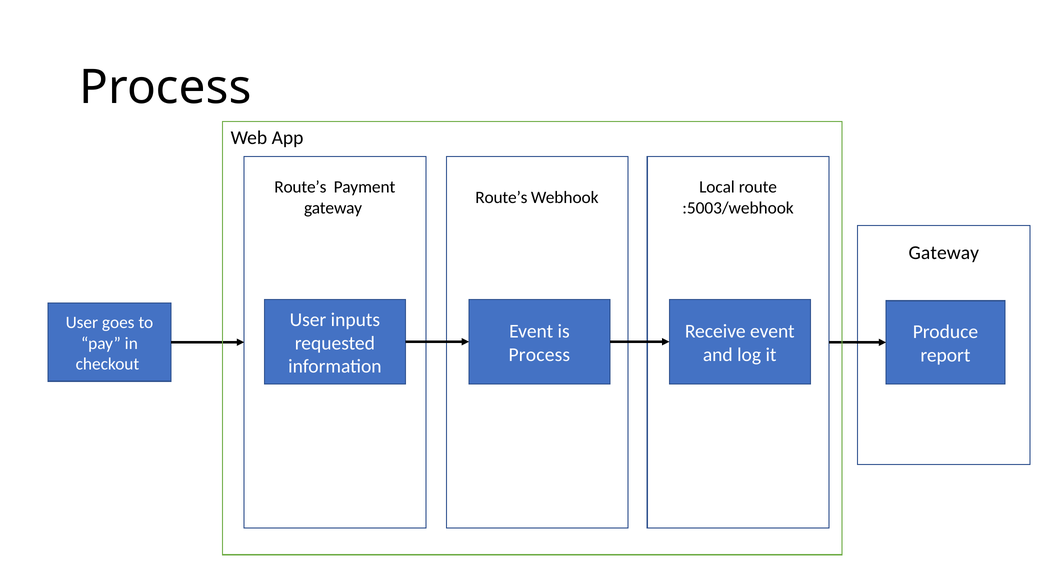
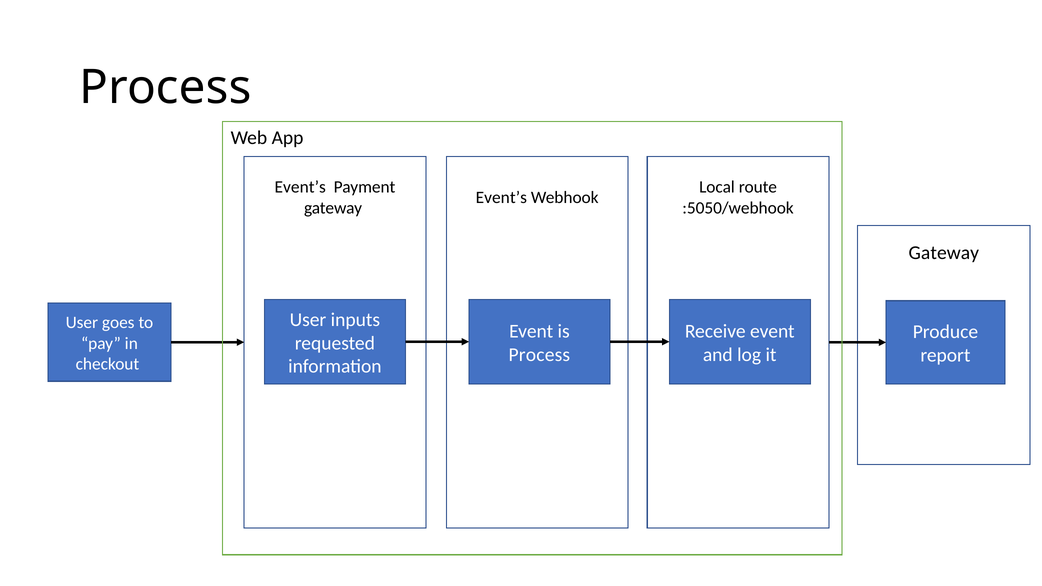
Route’s: Route’s -> Event’s (300, 187)
Route’s: Route’s -> Event’s (501, 198)
:5003/webhook: :5003/webhook -> :5050/webhook (738, 208)
